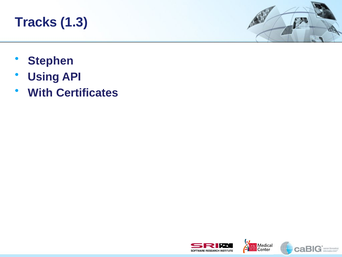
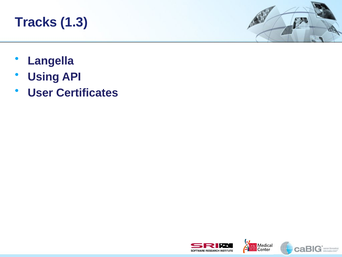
Stephen: Stephen -> Langella (51, 61)
With: With -> User (40, 93)
